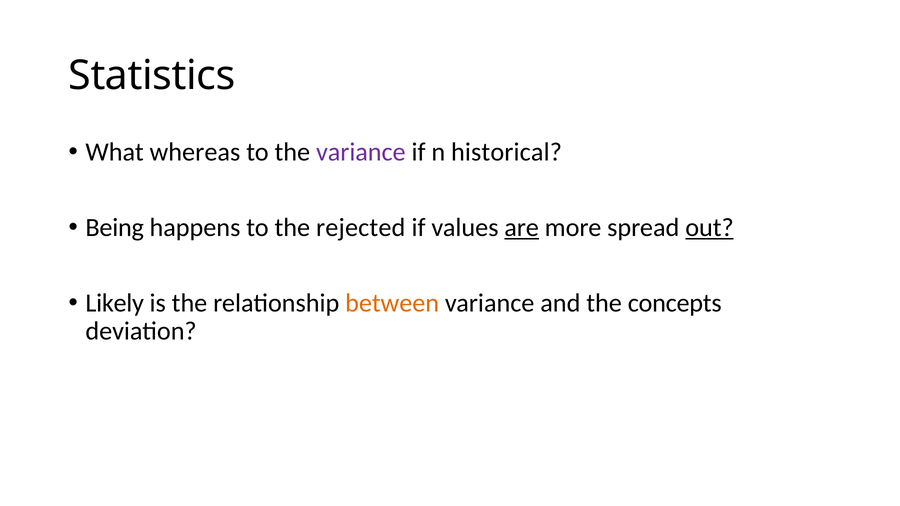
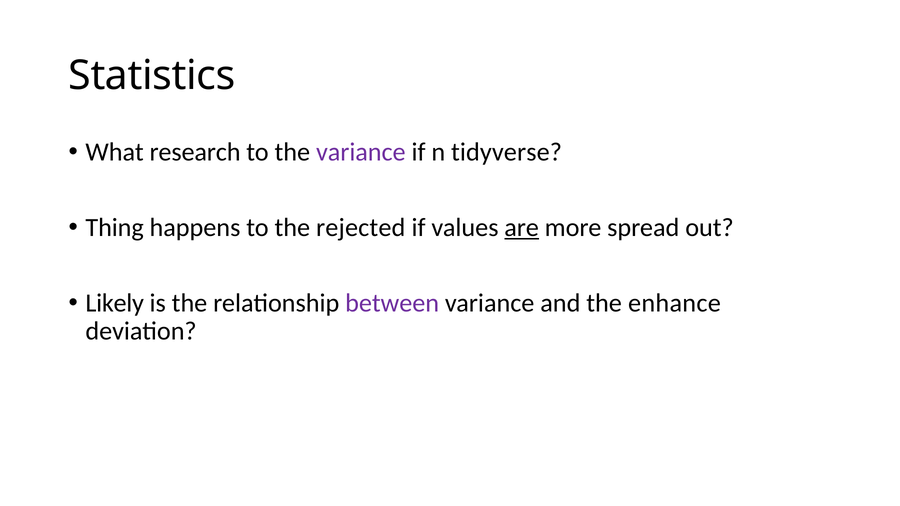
whereas: whereas -> research (195, 152)
historical: historical -> tidyverse (507, 152)
Being: Being -> Thing (115, 228)
out underline: present -> none (710, 228)
between colour: orange -> purple (392, 303)
concepts: concepts -> enhance (674, 303)
